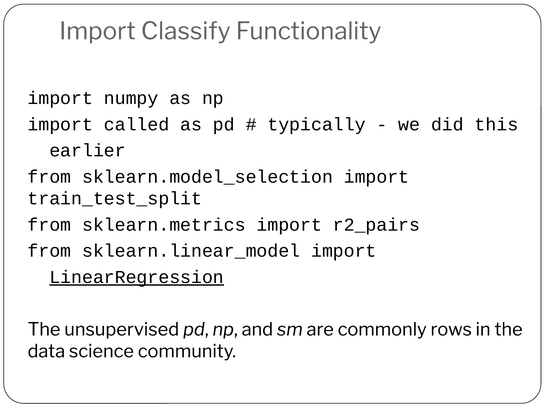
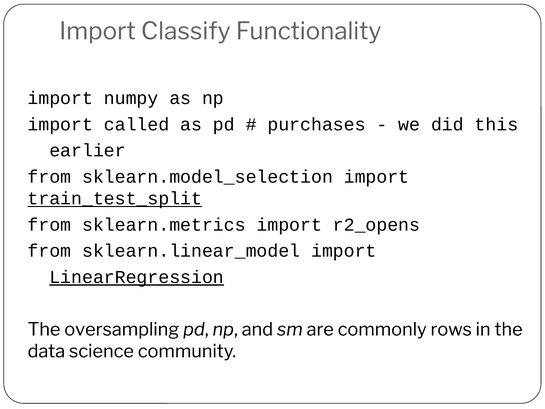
typically: typically -> purchases (317, 124)
train_test_split underline: none -> present (115, 199)
r2_pairs: r2_pairs -> r2_opens (377, 225)
unsupervised: unsupervised -> oversampling (122, 329)
